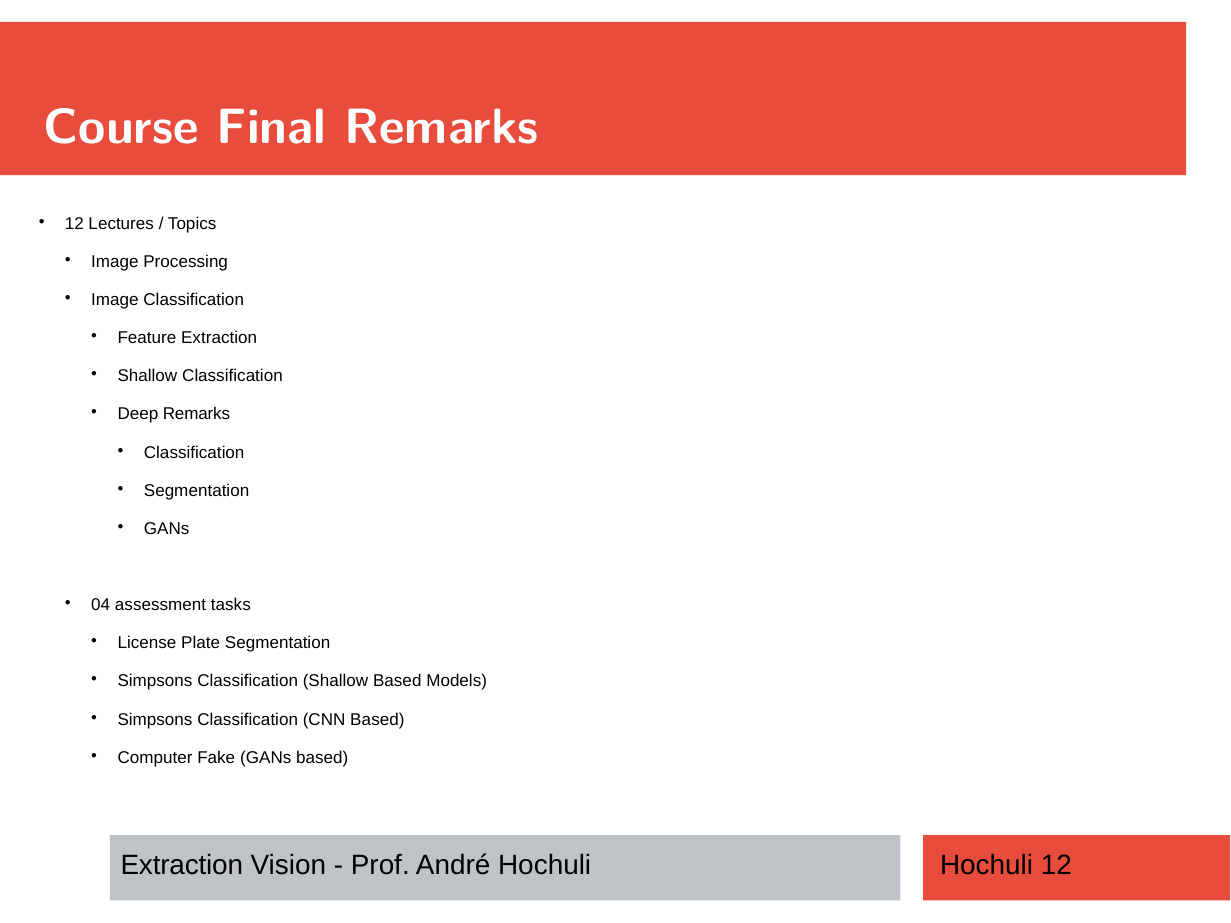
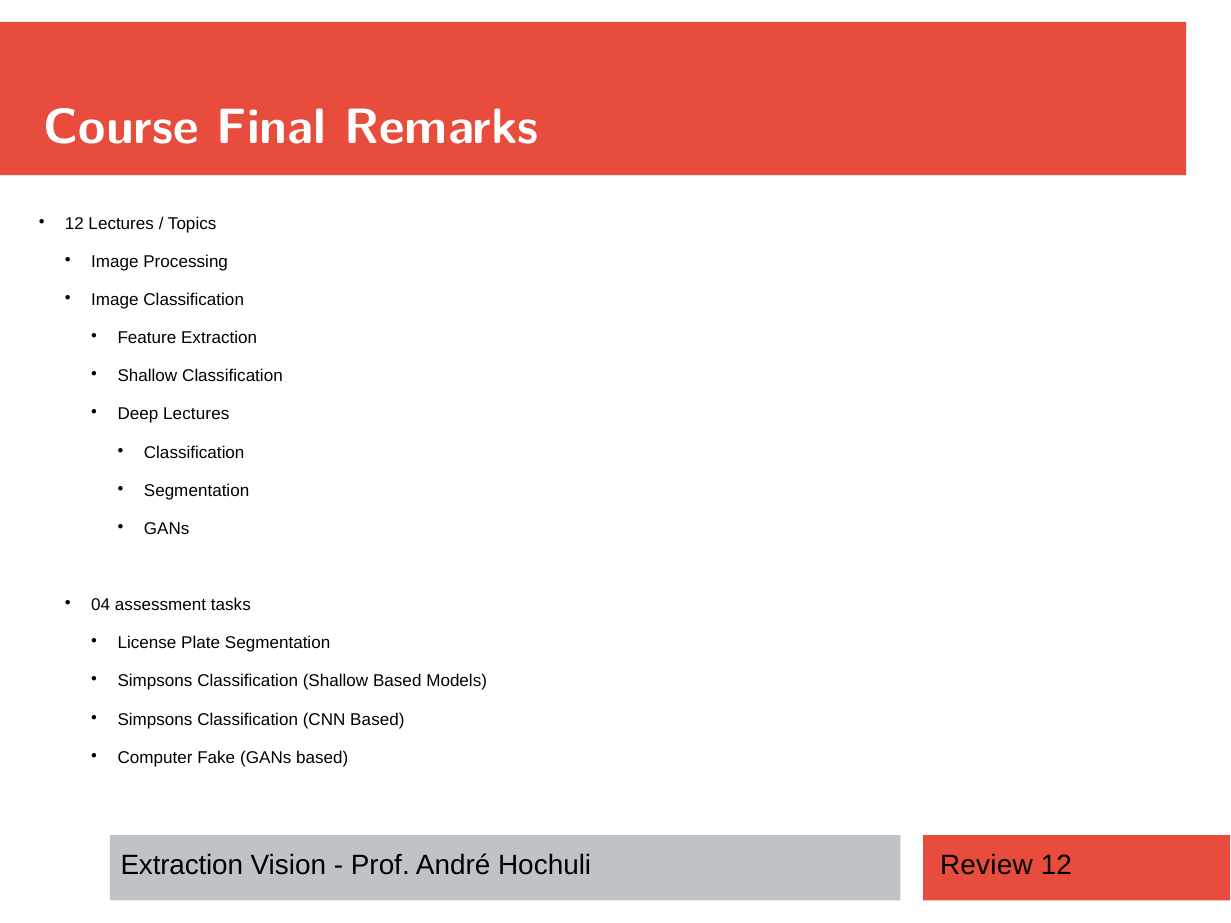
Deep Remarks: Remarks -> Lectures (196, 414)
Hochuli Hochuli: Hochuli -> Review (986, 865)
